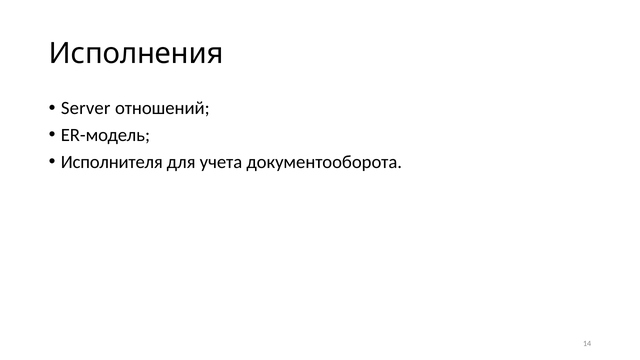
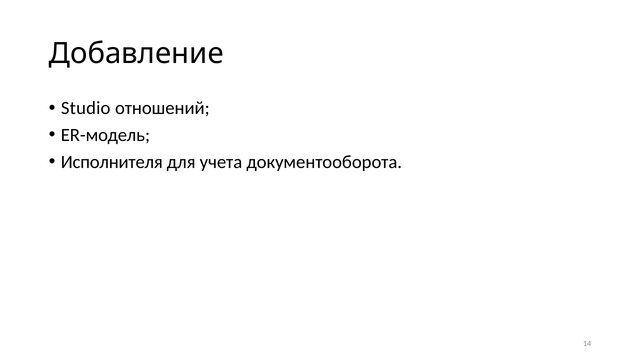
Исполнения: Исполнения -> Добавление (136, 54)
Server: Server -> Studio (86, 108)
